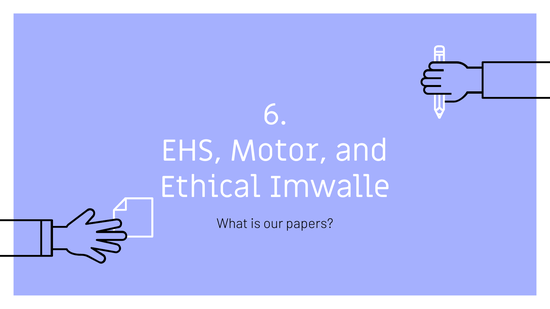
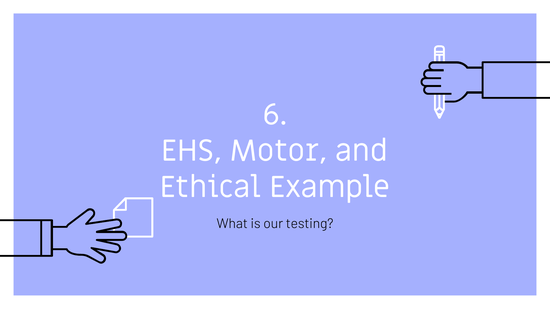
Imwalle: Imwalle -> Example (330, 187)
papers: papers -> testing (310, 224)
